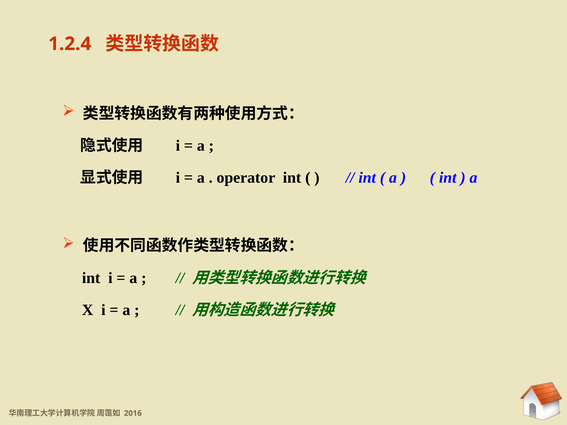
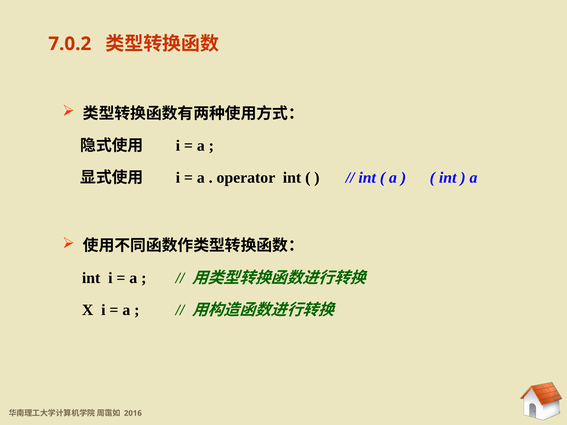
1.2.4: 1.2.4 -> 7.0.2 (70, 44)
